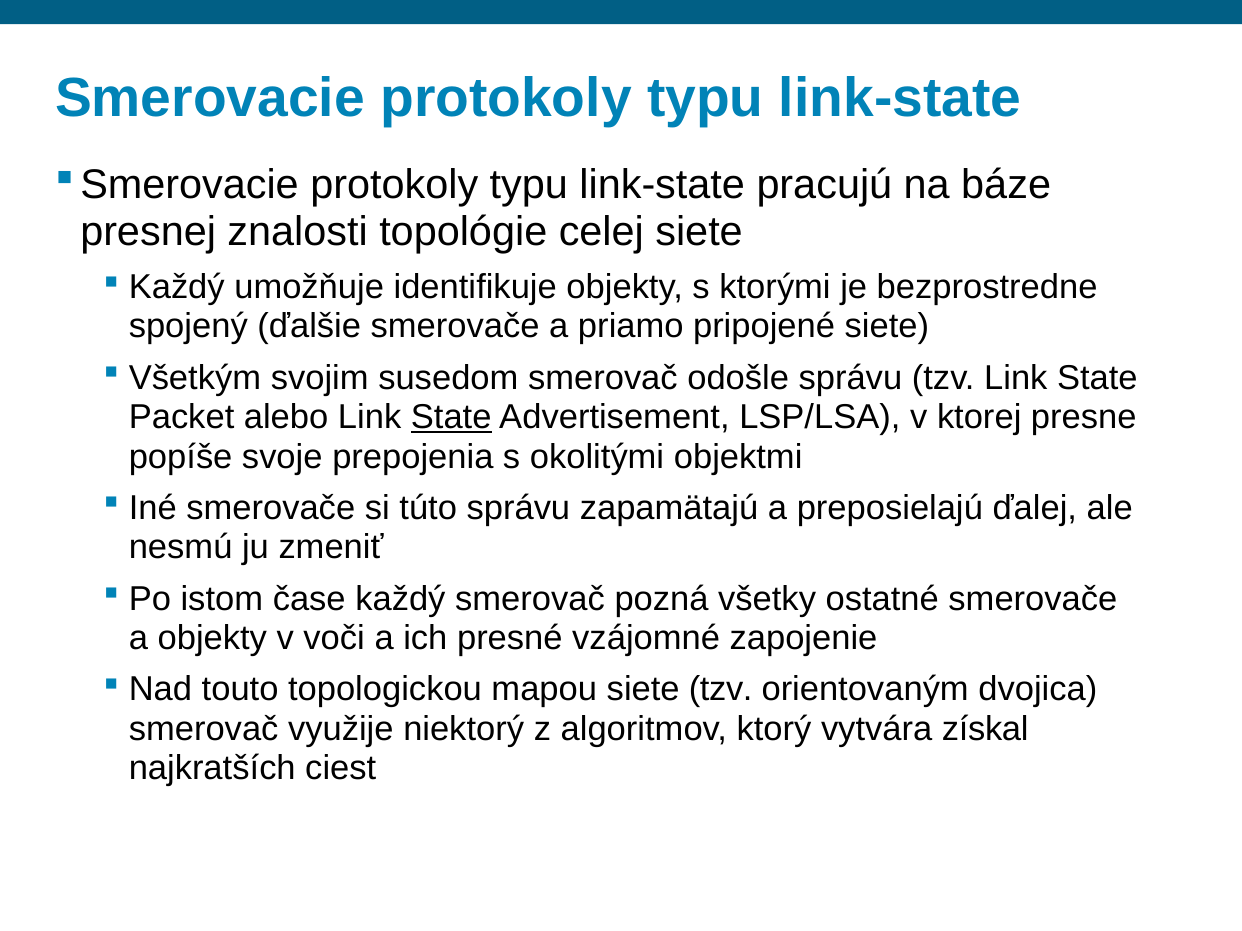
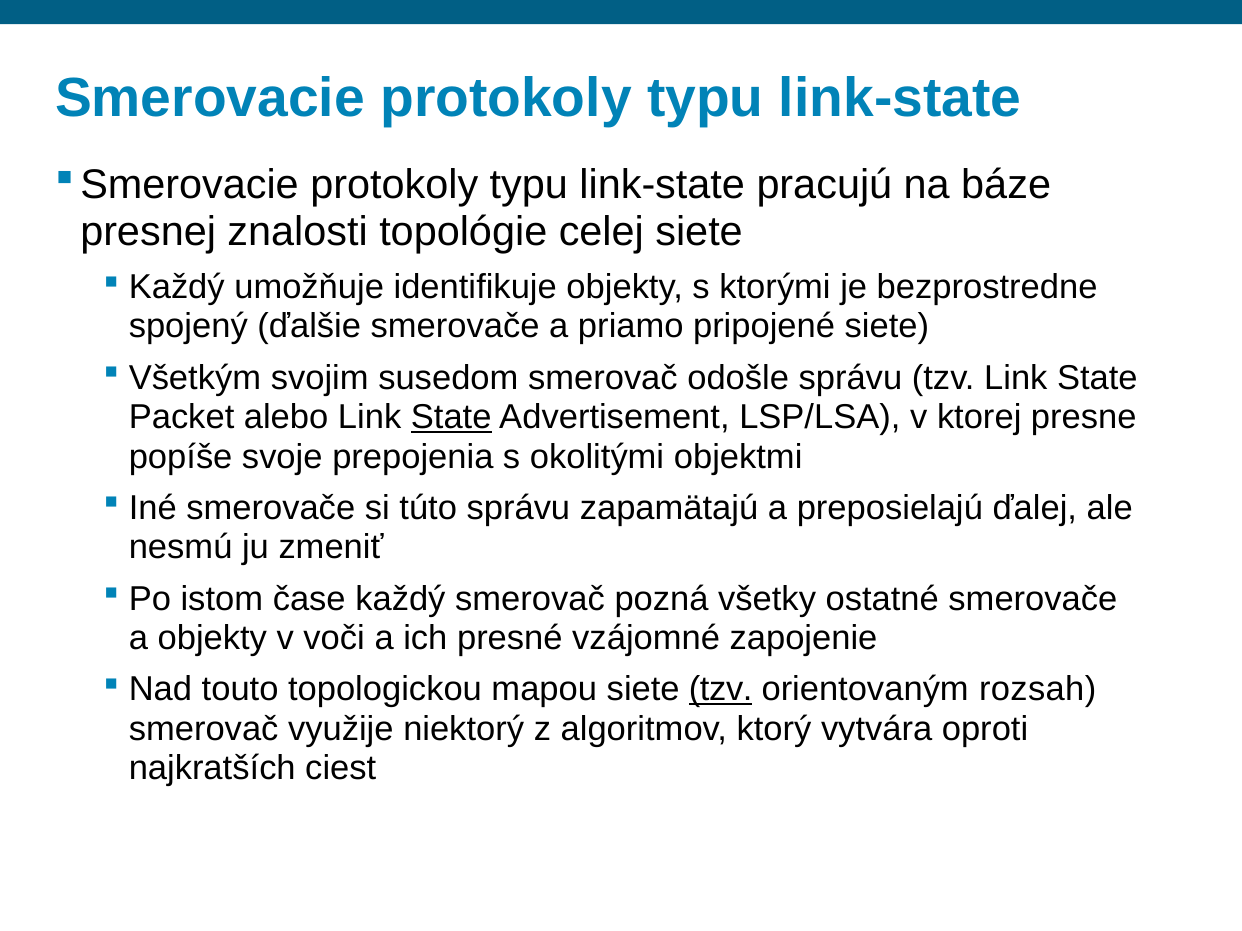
tzv underline: none -> present (721, 690)
dvojica: dvojica -> rozsah (1038, 690)
získal: získal -> oproti (985, 729)
